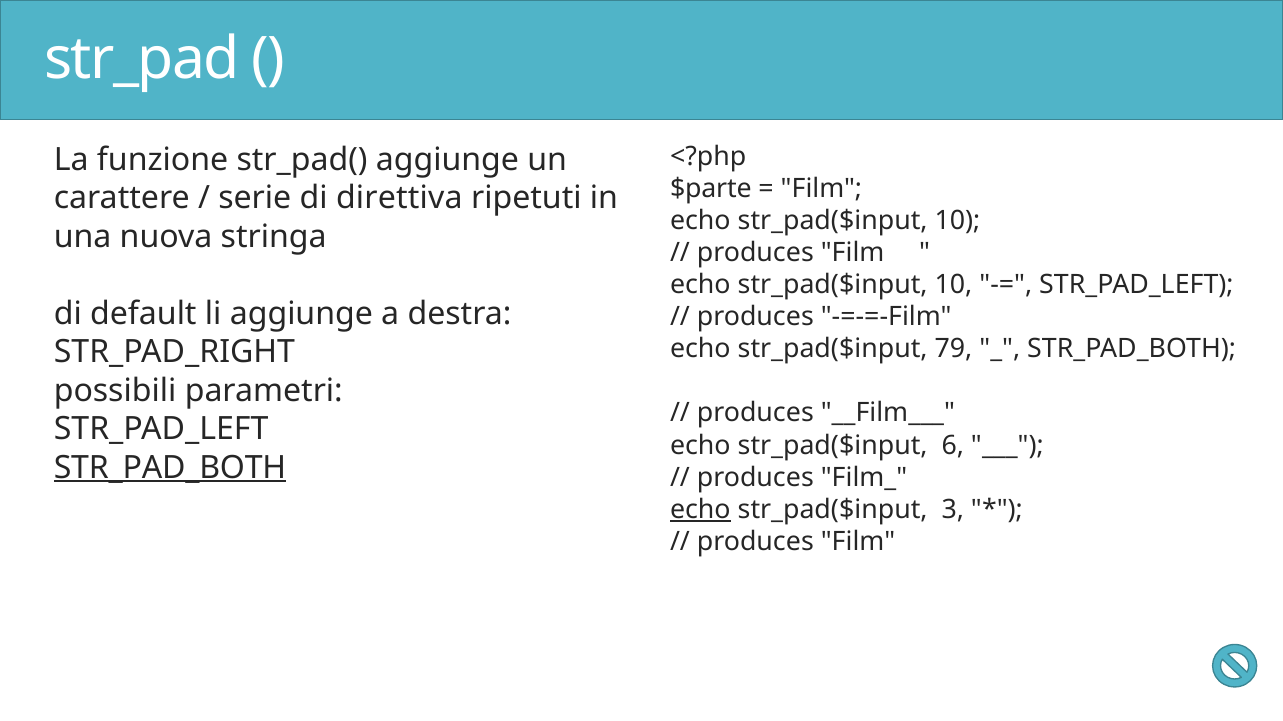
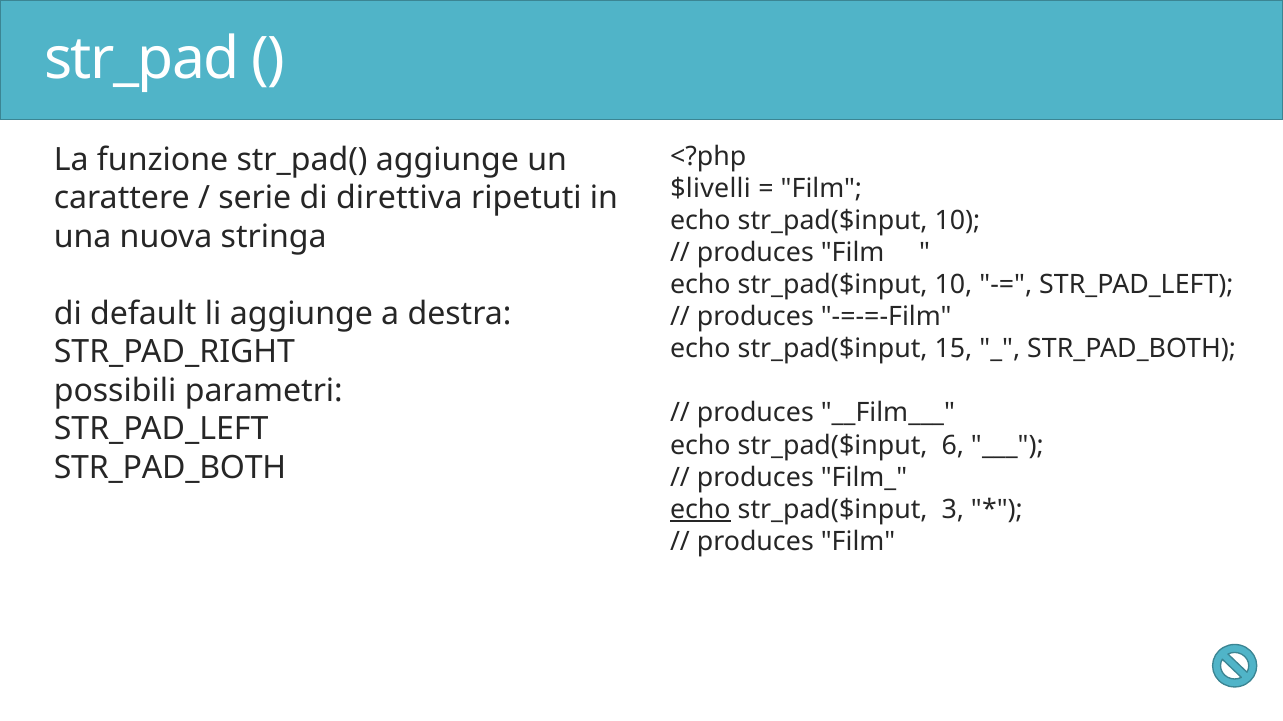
$parte: $parte -> $livelli (711, 189)
79: 79 -> 15 (953, 349)
STR_PAD_BOTH underline: present -> none (170, 468)
